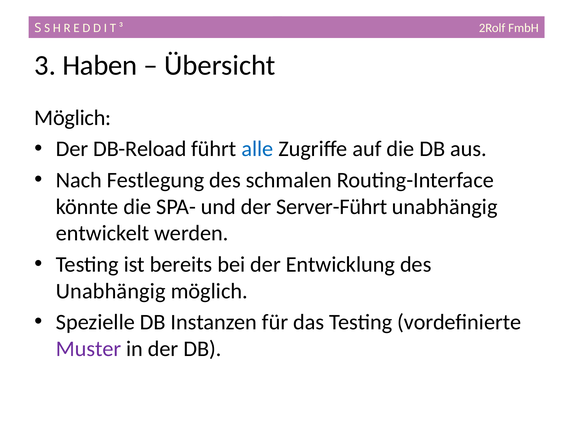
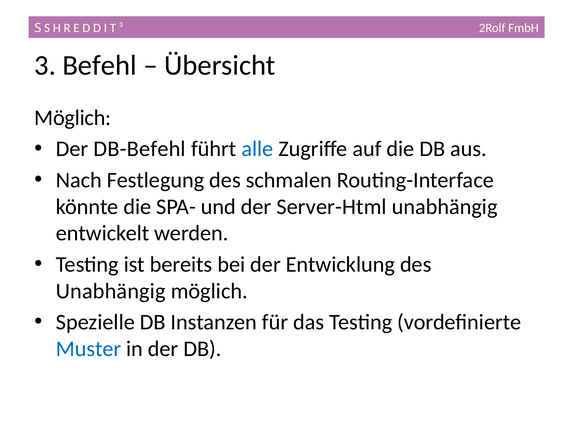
Haben: Haben -> Befehl (100, 65)
DB-Reload: DB-Reload -> DB-Befehl (140, 149)
Server-Führt: Server-Führt -> Server-Html (332, 207)
Muster colour: purple -> blue (89, 349)
